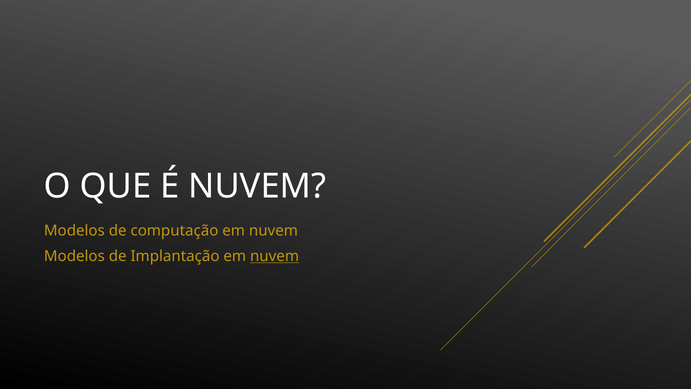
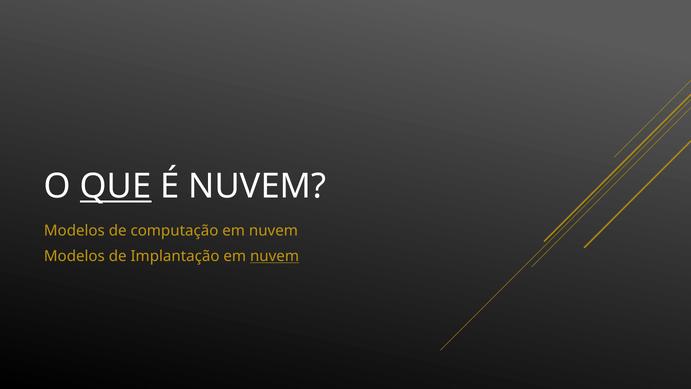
QUE underline: none -> present (116, 186)
